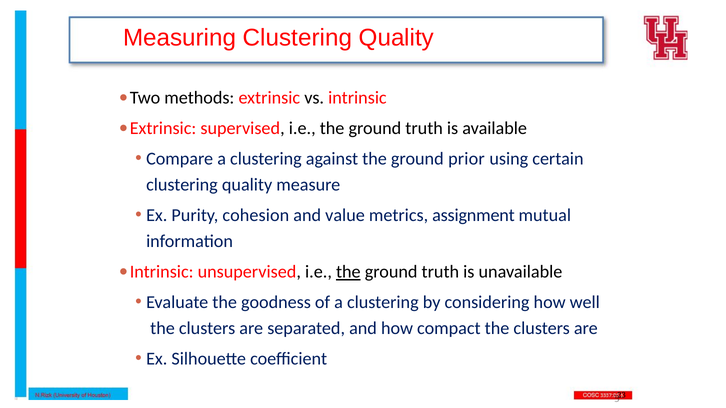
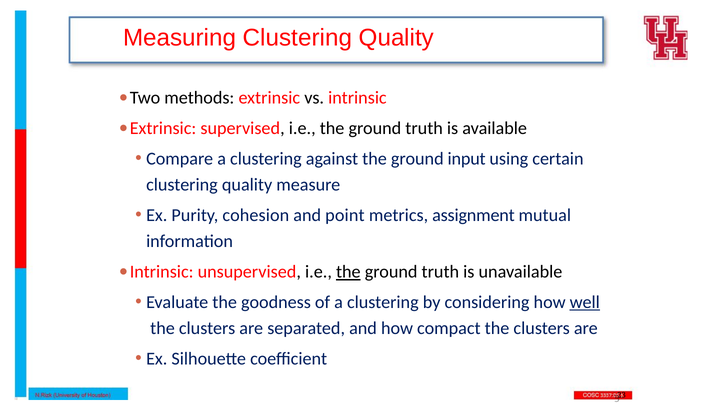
prior: prior -> input (467, 159)
value: value -> point (345, 216)
well underline: none -> present (585, 303)
